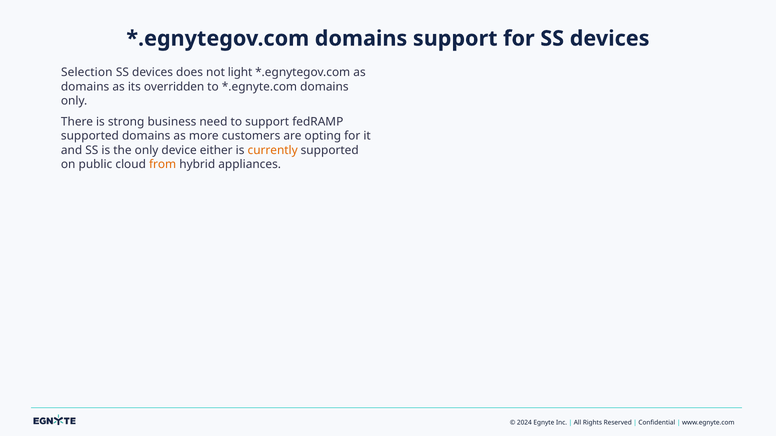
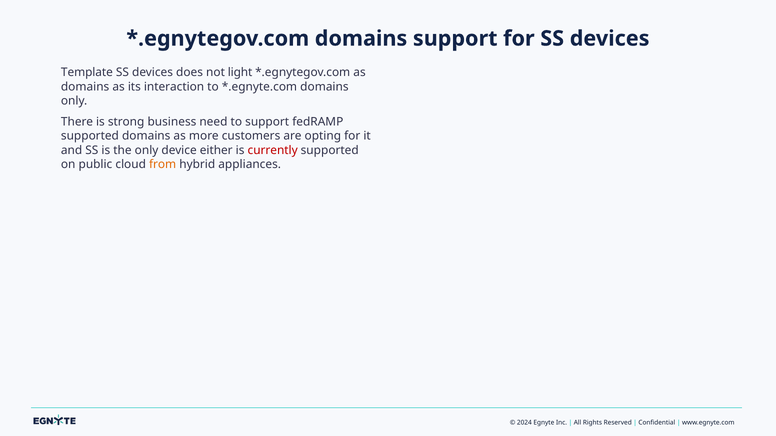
Selection: Selection -> Template (87, 73)
overridden: overridden -> interaction (174, 87)
currently colour: orange -> red (273, 150)
